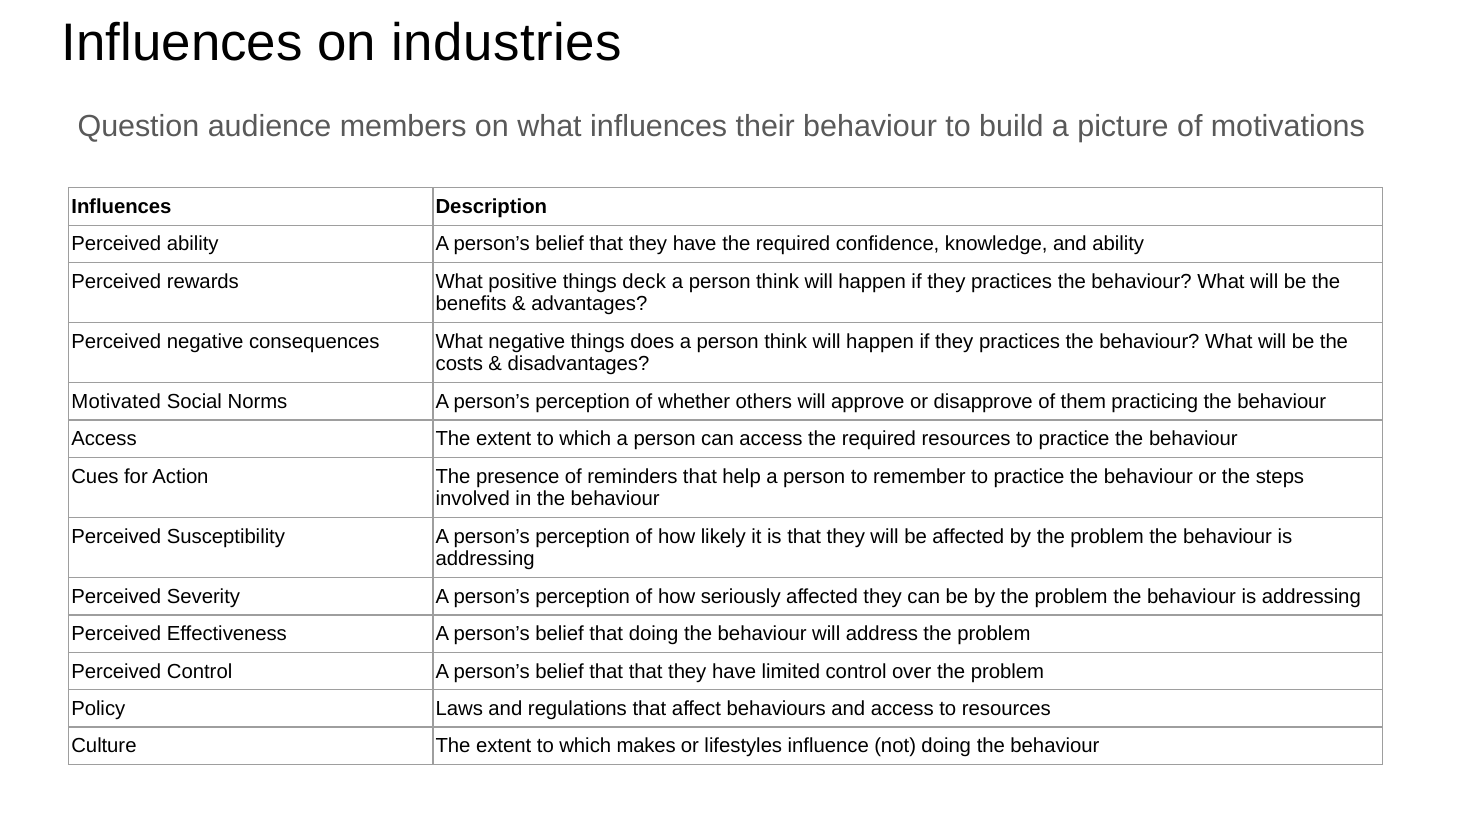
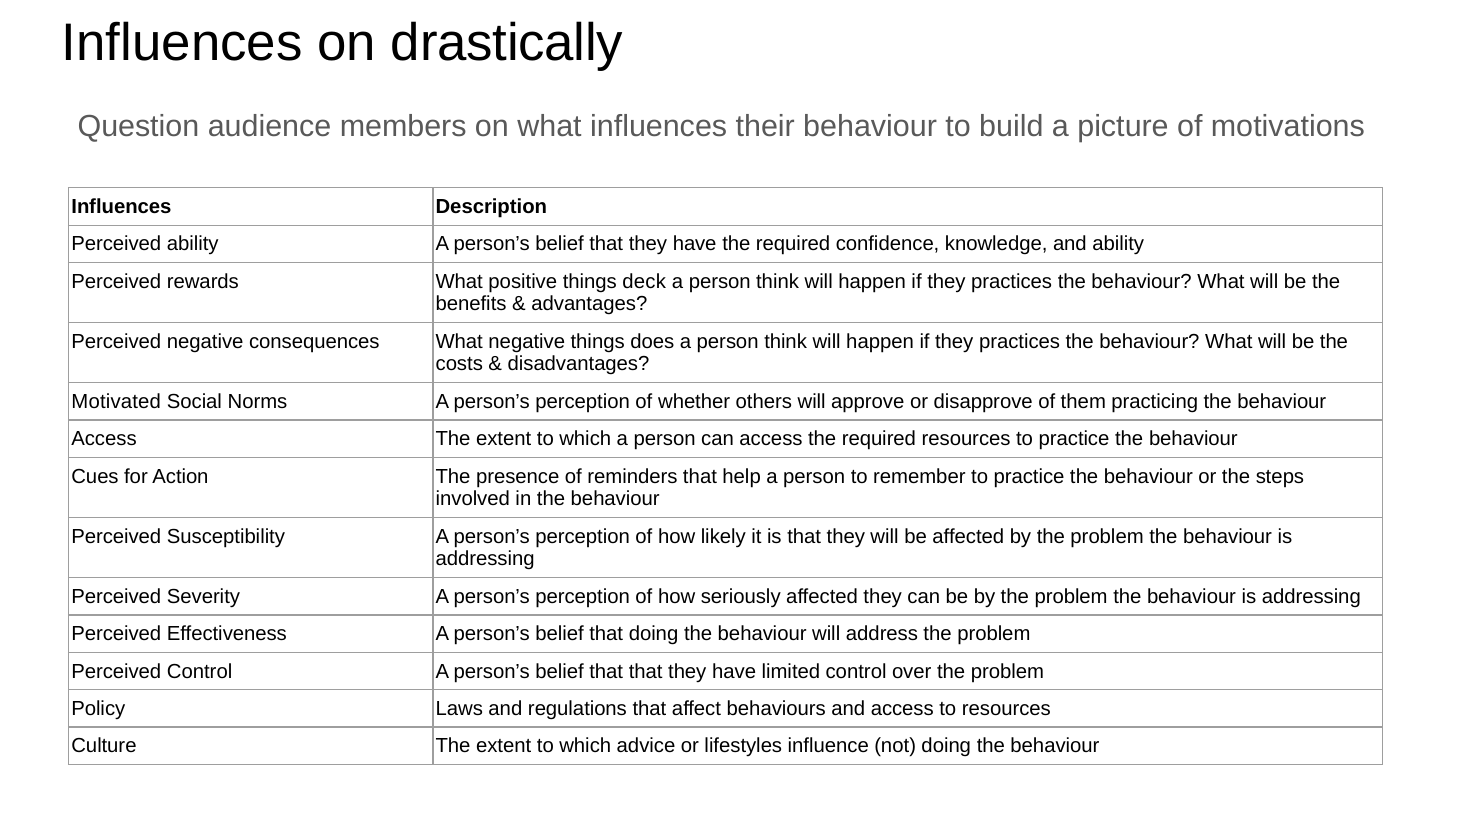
industries: industries -> drastically (507, 44)
makes: makes -> advice (646, 746)
